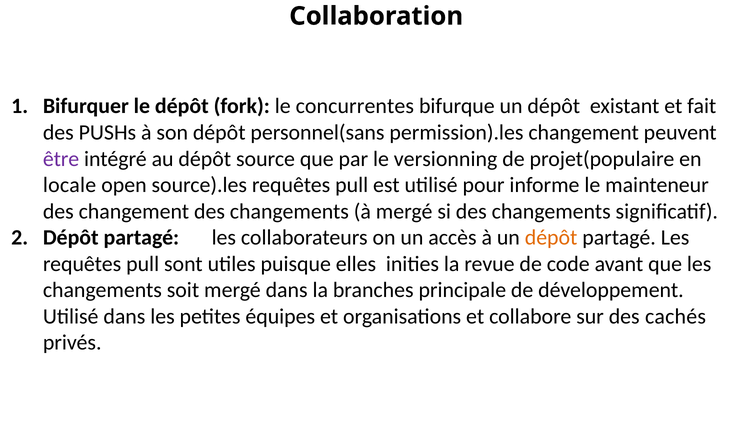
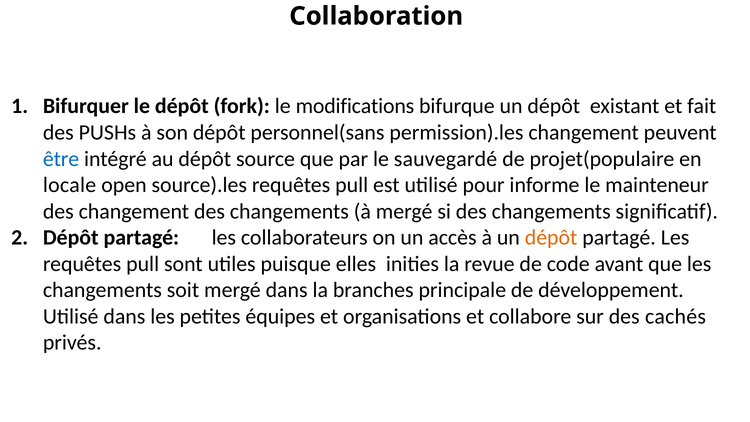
concurrentes: concurrentes -> modifications (355, 106)
être colour: purple -> blue (61, 159)
versionning: versionning -> sauvegardé (446, 159)
